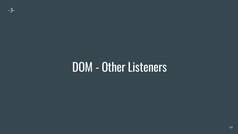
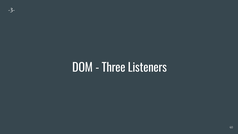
Other: Other -> Three (114, 68)
